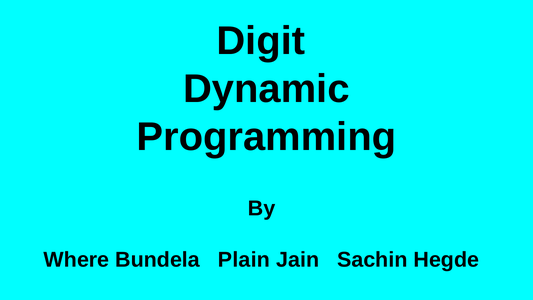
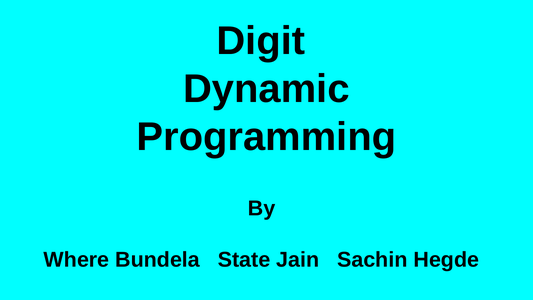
Plain: Plain -> State (244, 260)
